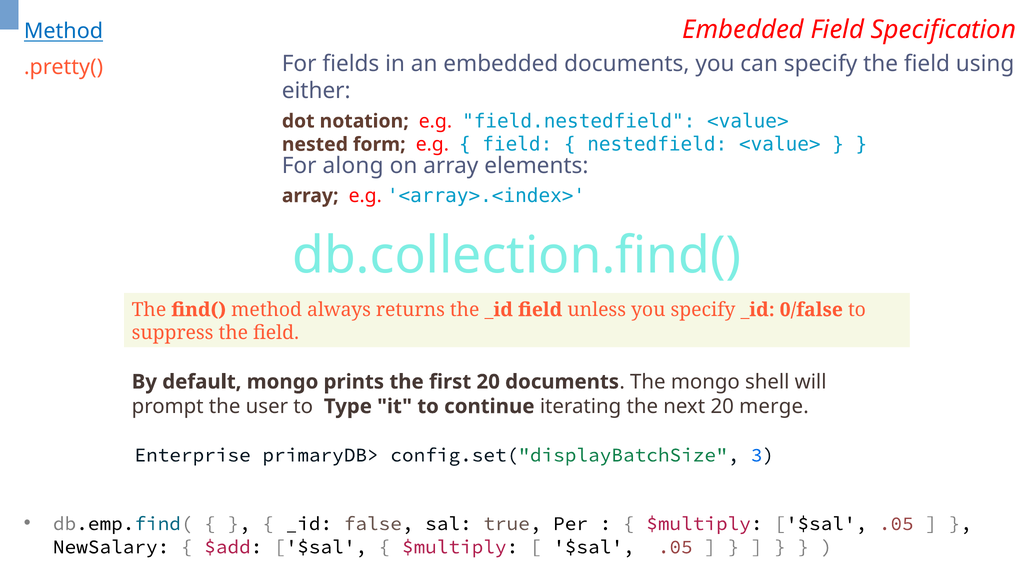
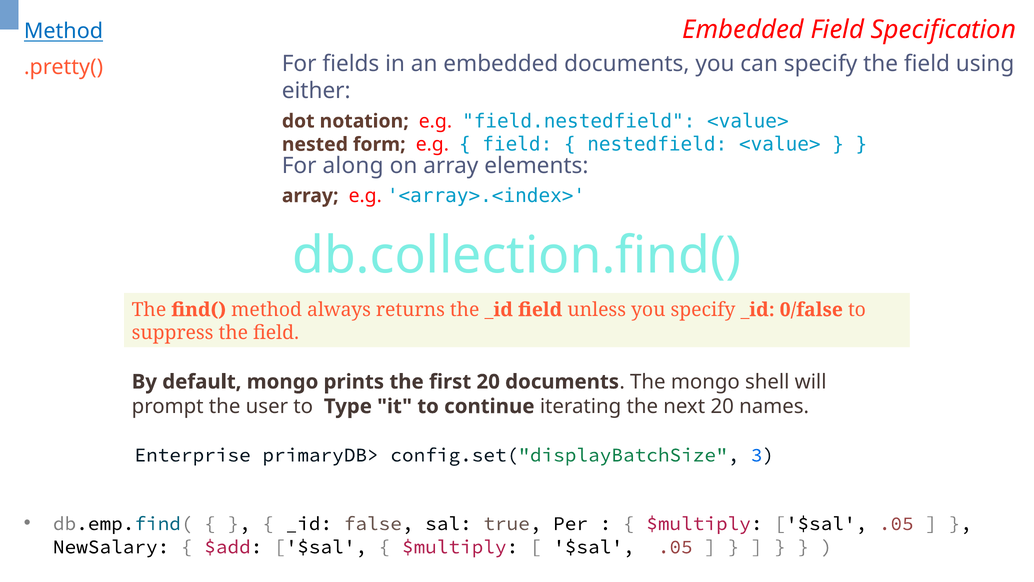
merge: merge -> names (774, 406)
